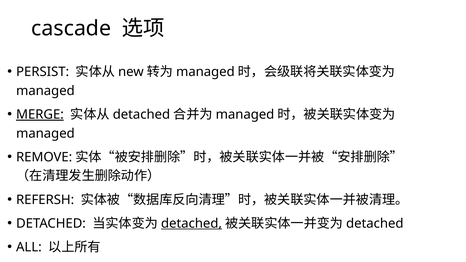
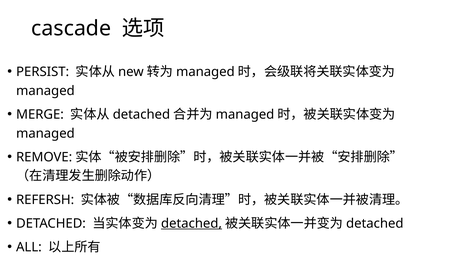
MERGE underline: present -> none (40, 115)
